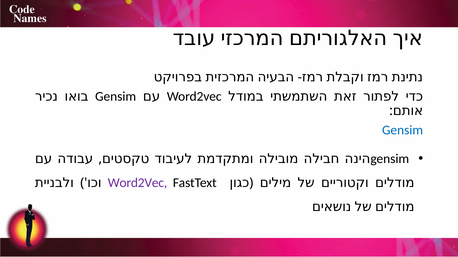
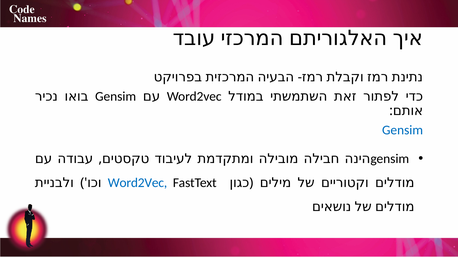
Word2Vec colour: purple -> blue (138, 183)
